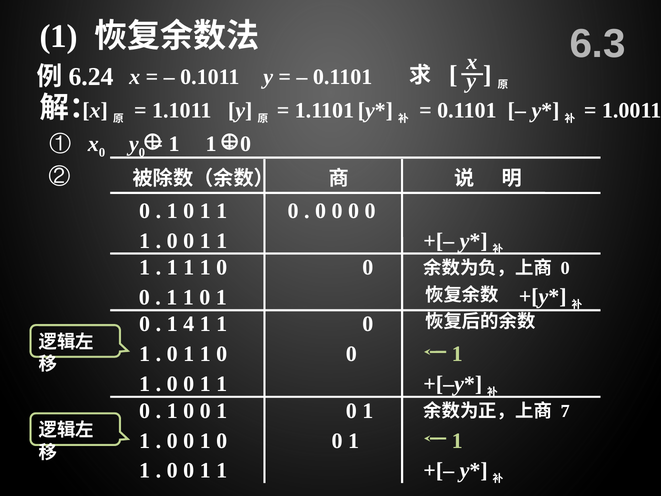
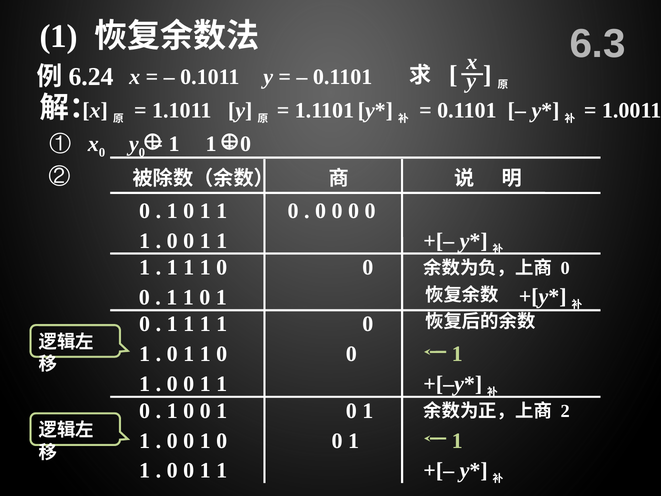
4: 4 -> 1 (189, 324)
7: 7 -> 2 (565, 411)
